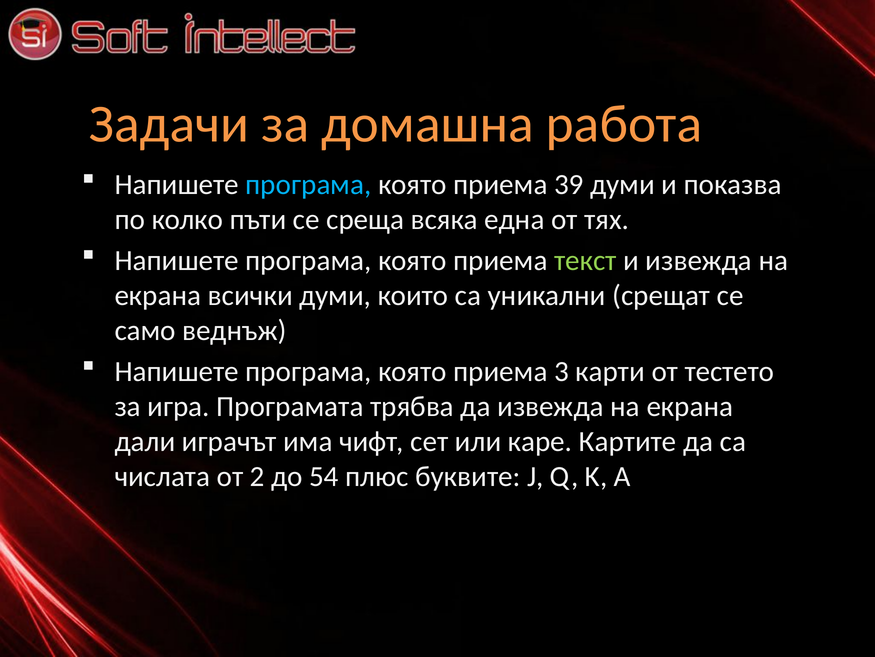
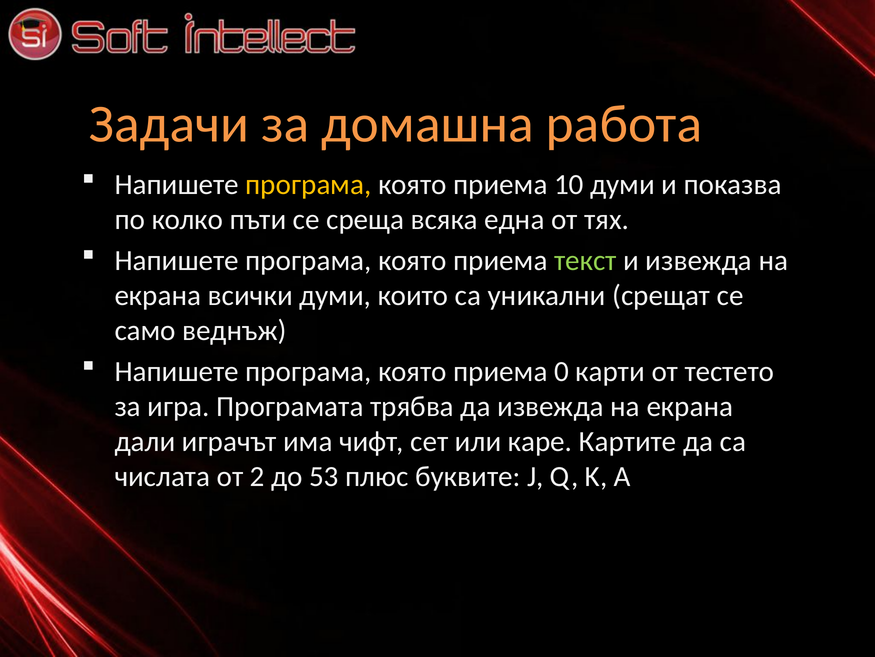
програма colour: light blue -> yellow (308, 184)
39: 39 -> 10 (569, 184)
3: 3 -> 0 (562, 371)
54: 54 -> 53 (324, 476)
